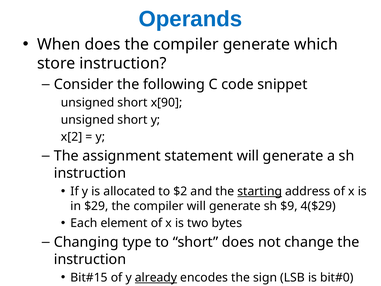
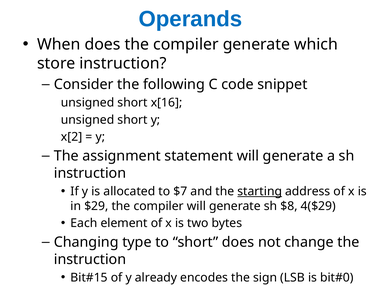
x[90: x[90 -> x[16 (167, 103)
$2: $2 -> $7 (180, 191)
$9: $9 -> $8 (289, 206)
already underline: present -> none (156, 277)
